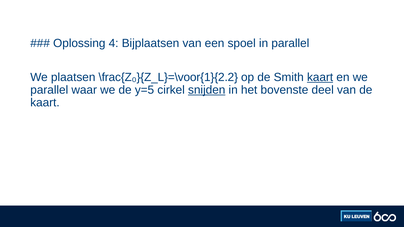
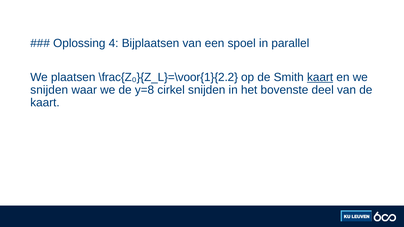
parallel: parallel -> snijden (49, 90)
y=5: y=5 -> y=8 (144, 90)
snijden underline: present -> none (207, 90)
